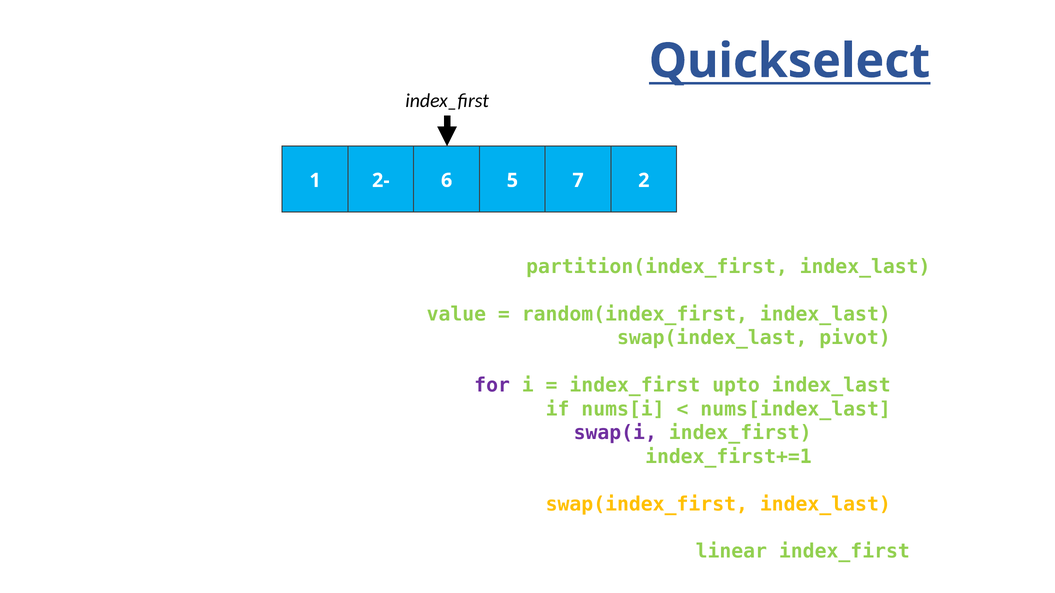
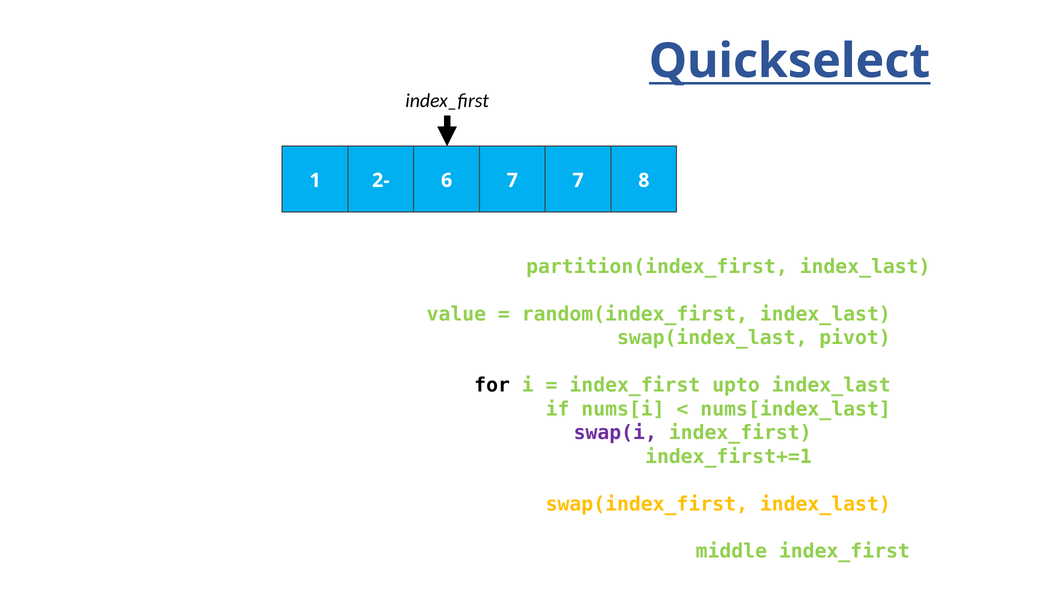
6 5: 5 -> 7 (512, 181)
7 2: 2 -> 8 (644, 181)
for colour: purple -> black (492, 386)
linear: linear -> middle (731, 552)
